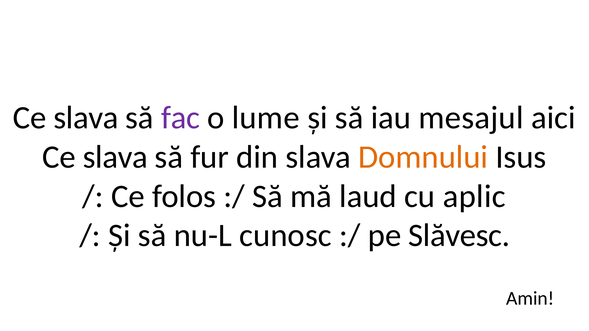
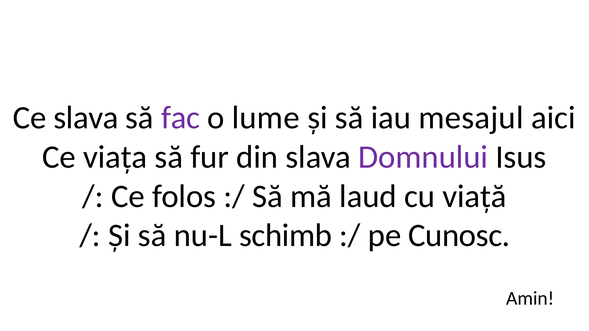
slava: slava -> viața (115, 157)
Domnului colour: orange -> purple (423, 157)
aplic: aplic -> viață (474, 196)
cunosc: cunosc -> schimb (286, 236)
Slăvesc: Slăvesc -> Cunosc (459, 236)
